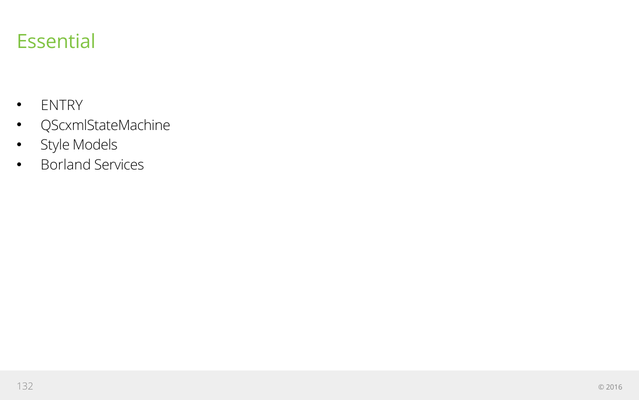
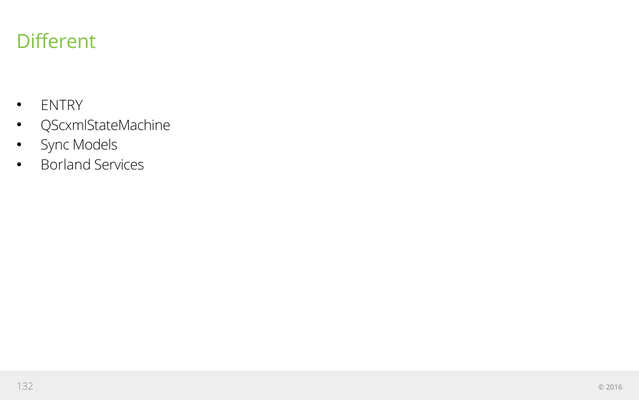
Essential: Essential -> Different (56, 41)
Style: Style -> Sync (55, 145)
